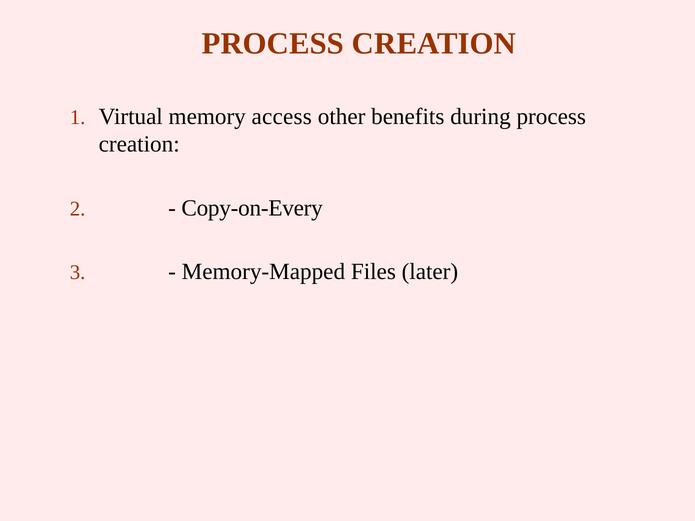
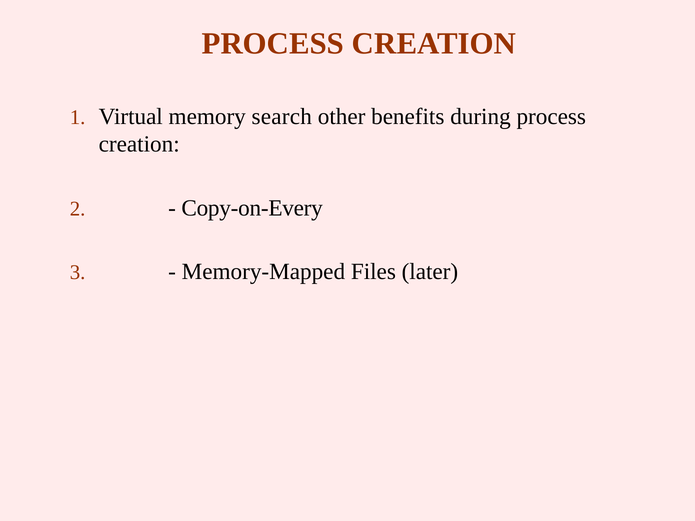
access: access -> search (282, 116)
